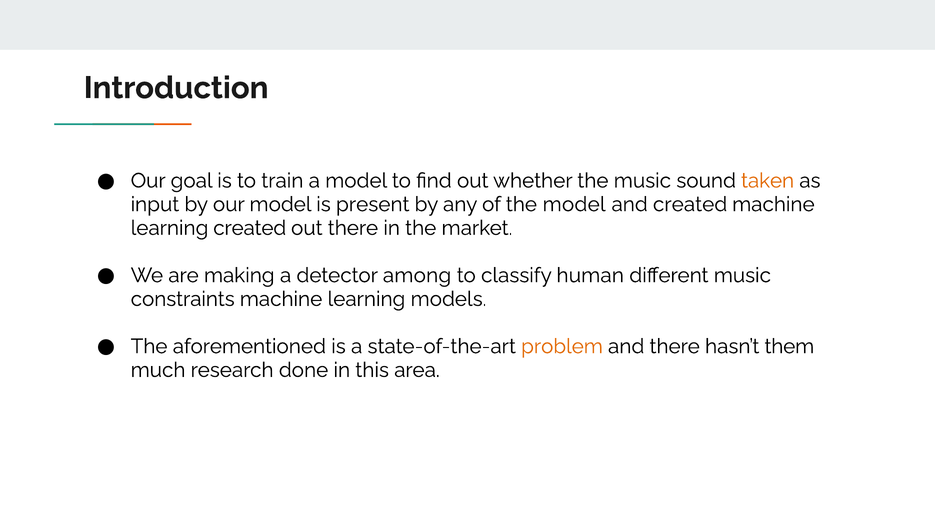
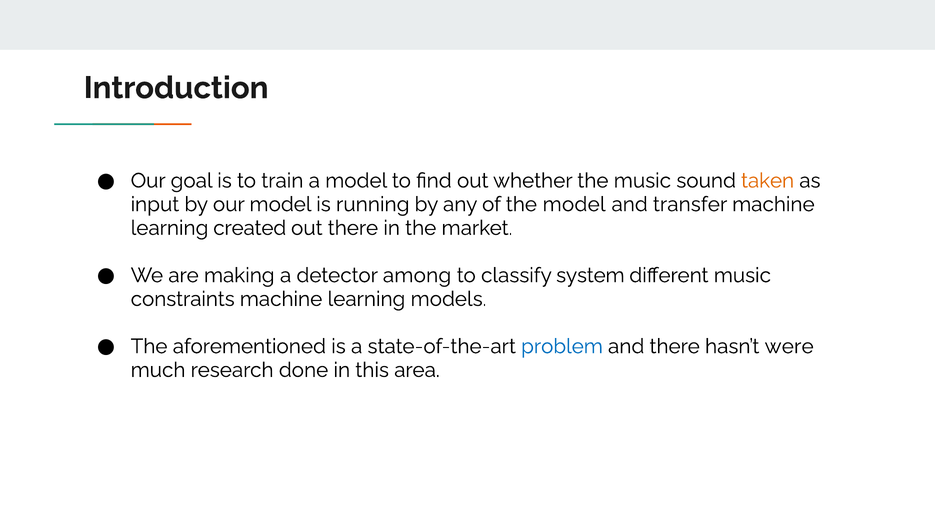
present: present -> running (373, 204)
and created: created -> transfer (690, 204)
human: human -> system (590, 275)
problem colour: orange -> blue (562, 346)
them: them -> were (789, 346)
